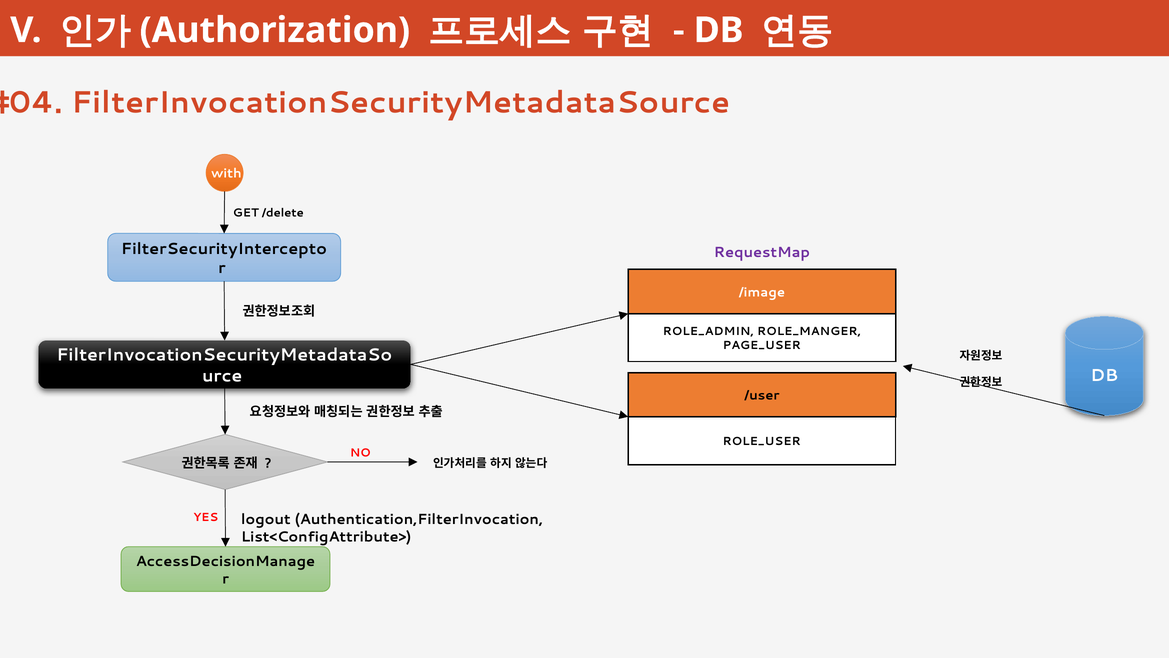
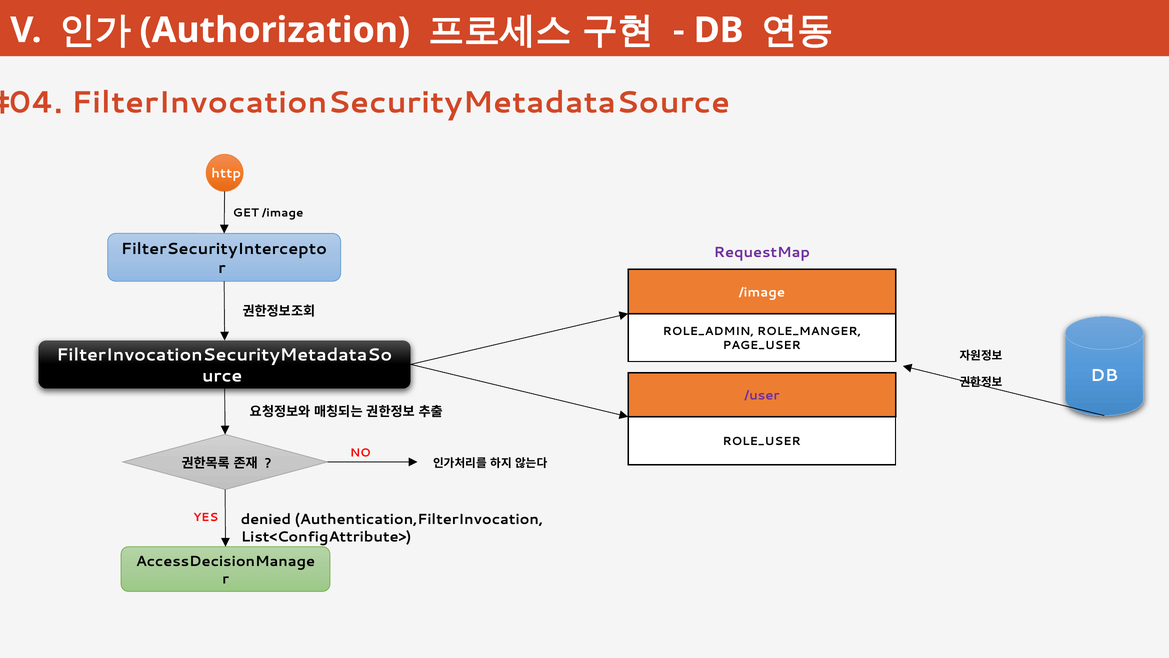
with: with -> http (226, 173)
GET /delete: /delete -> /image (283, 213)
/user colour: black -> purple (762, 395)
logout: logout -> denied (266, 519)
